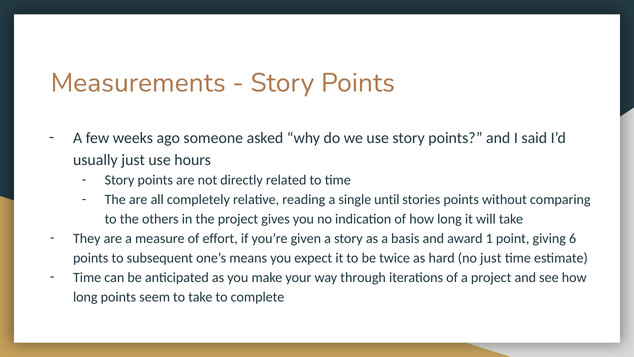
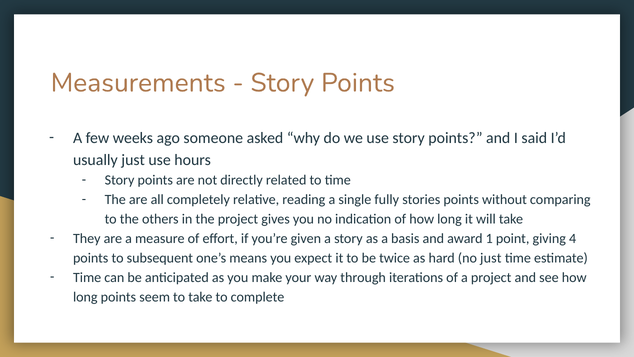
until: until -> fully (387, 200)
6: 6 -> 4 (573, 238)
